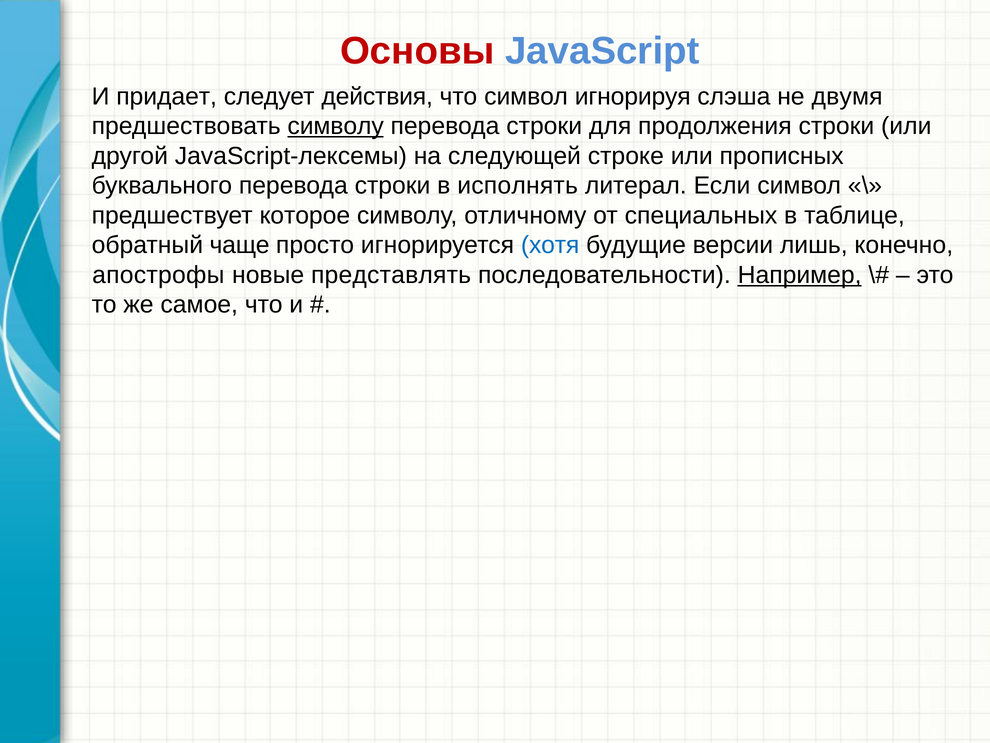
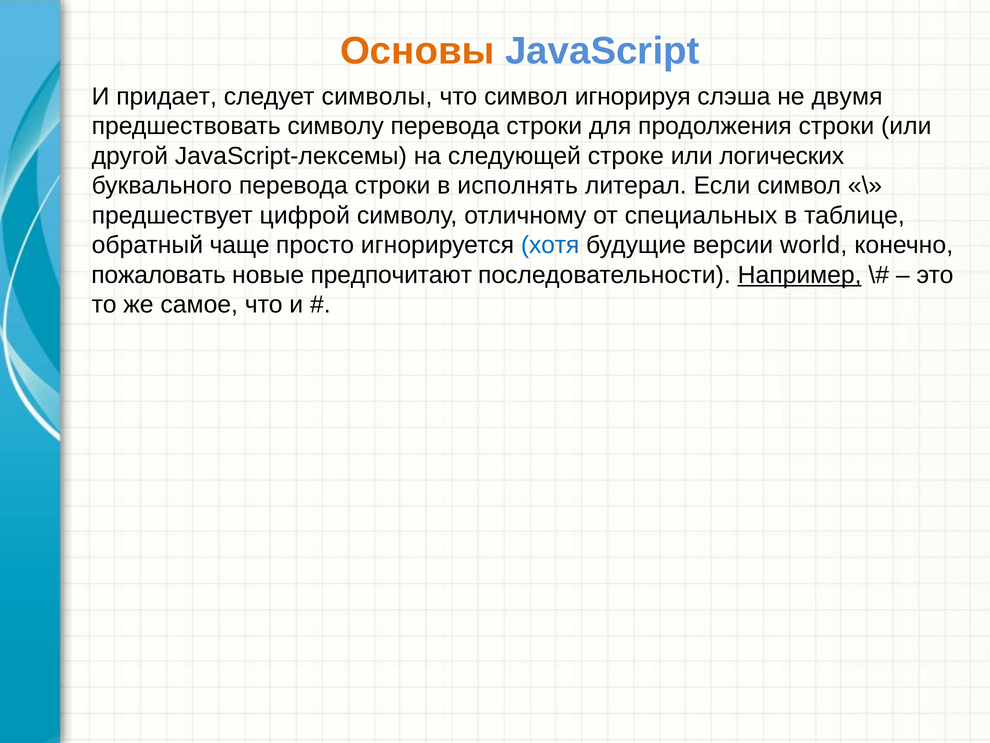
Основы colour: red -> orange (417, 51)
действия: действия -> символы (377, 97)
символу underline: present -> none (336, 126)
прописных: прописных -> логических (782, 156)
которое: которое -> цифрой (305, 215)
лишь: лишь -> world (814, 245)
апострофы: апострофы -> пожаловать (159, 275)
представлять: представлять -> предпочитают (391, 275)
